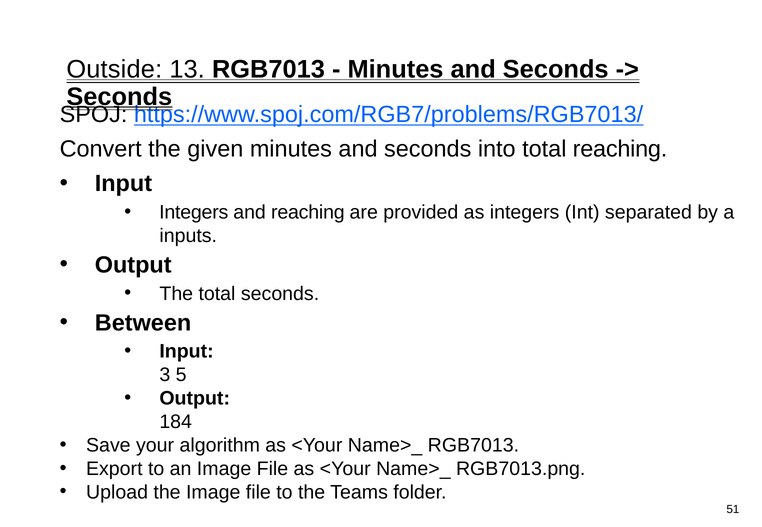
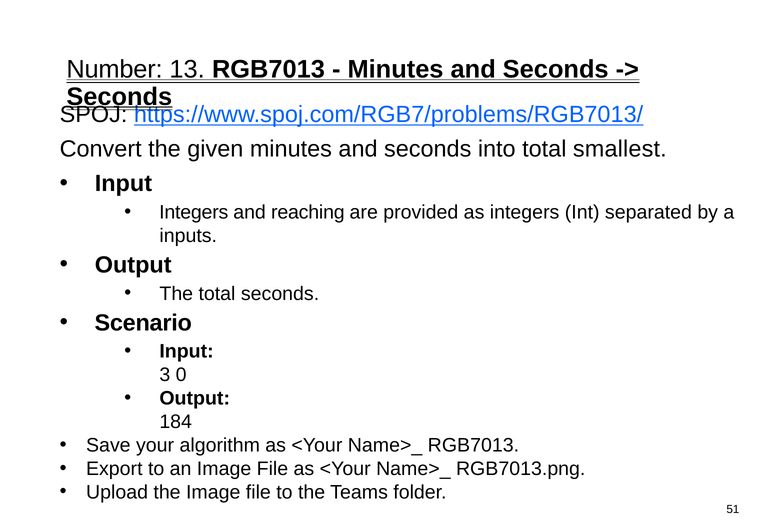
Outside: Outside -> Number (114, 70)
total reaching: reaching -> smallest (620, 149)
Between: Between -> Scenario (143, 323)
5: 5 -> 0 (181, 375)
